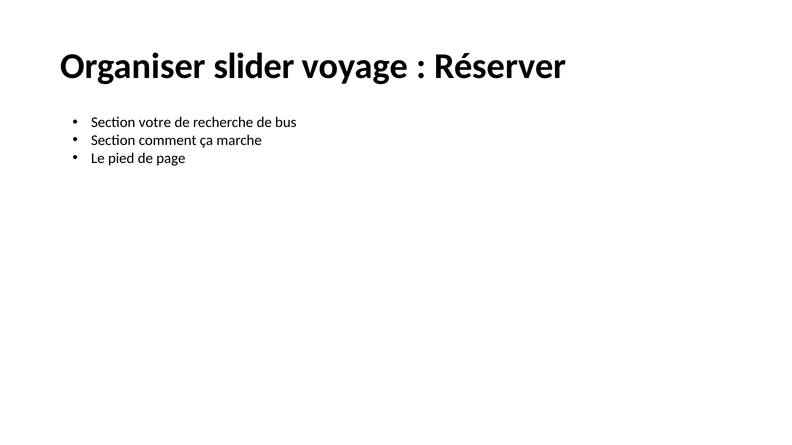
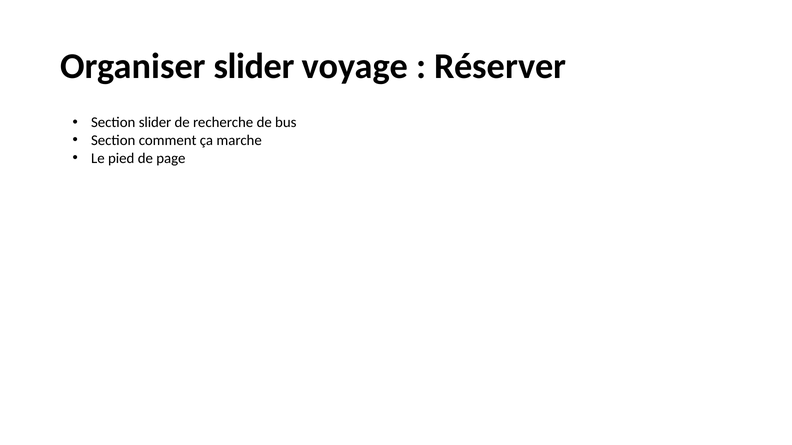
Section votre: votre -> slider (155, 123)
